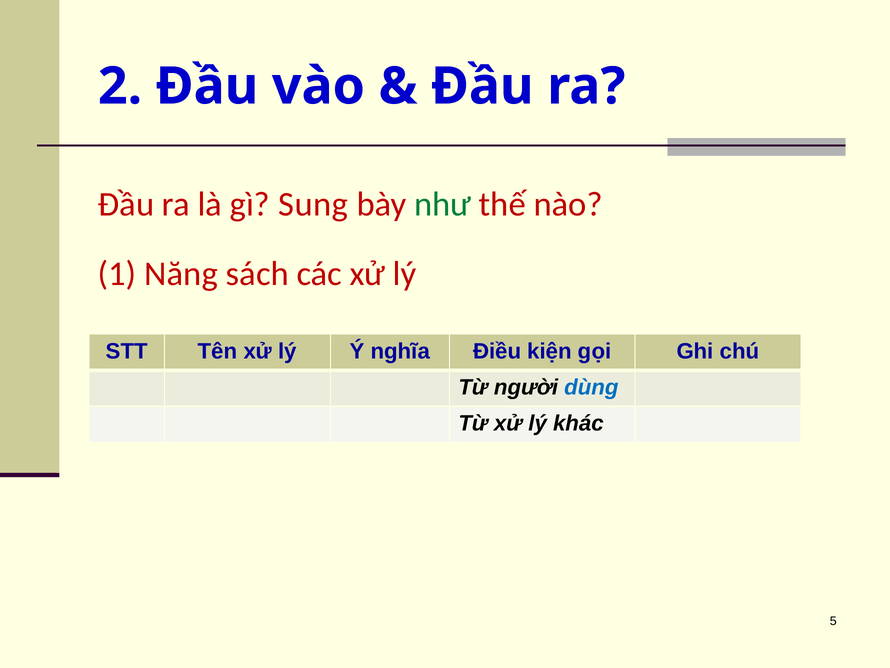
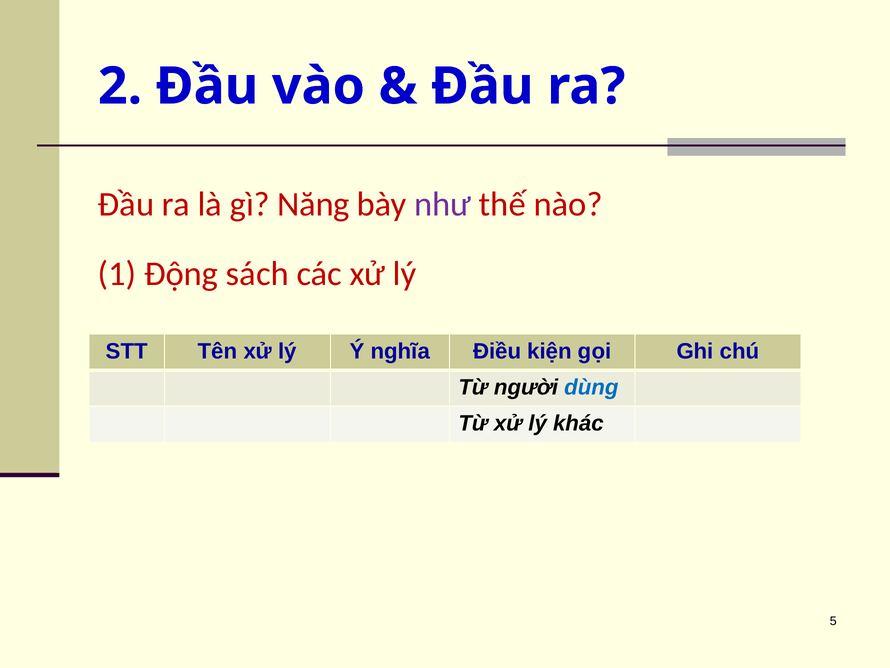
Sung: Sung -> Năng (313, 204)
như colour: green -> purple (443, 204)
Năng: Năng -> Động (181, 273)
